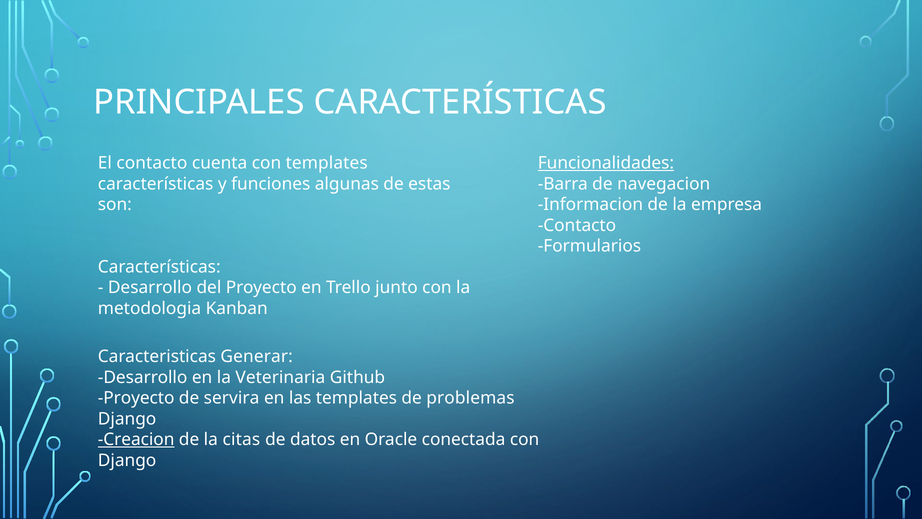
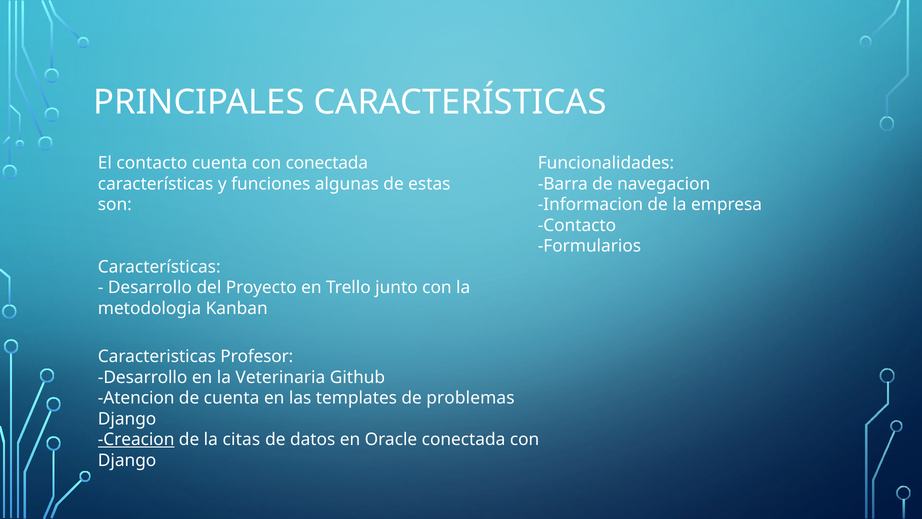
con templates: templates -> conectada (327, 163)
Funcionalidades underline: present -> none (606, 163)
Generar: Generar -> Profesor (257, 356)
Proyecto: Proyecto -> Atencion (136, 398)
de servira: servira -> cuenta (232, 398)
